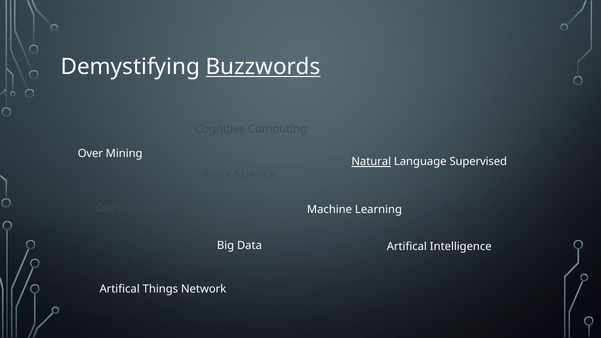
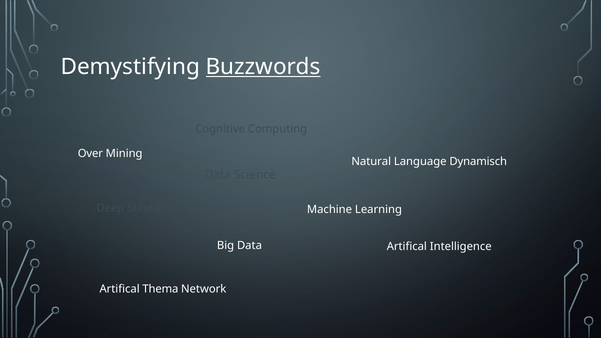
Natural underline: present -> none (371, 162)
Supervised: Supervised -> Dynamisch (478, 162)
Things: Things -> Thema (160, 289)
